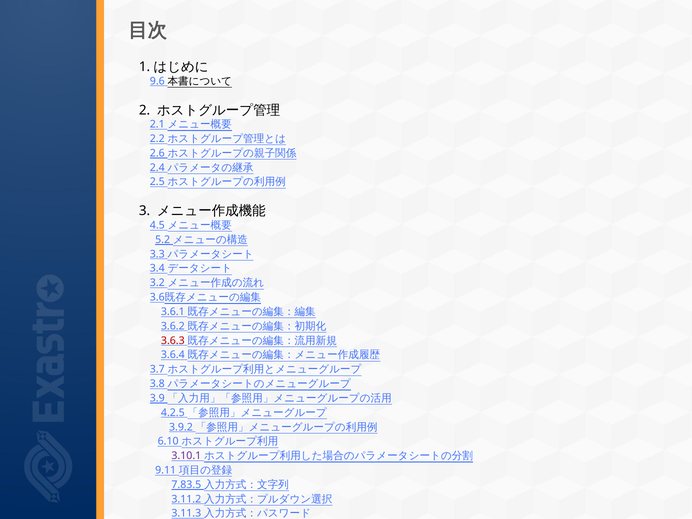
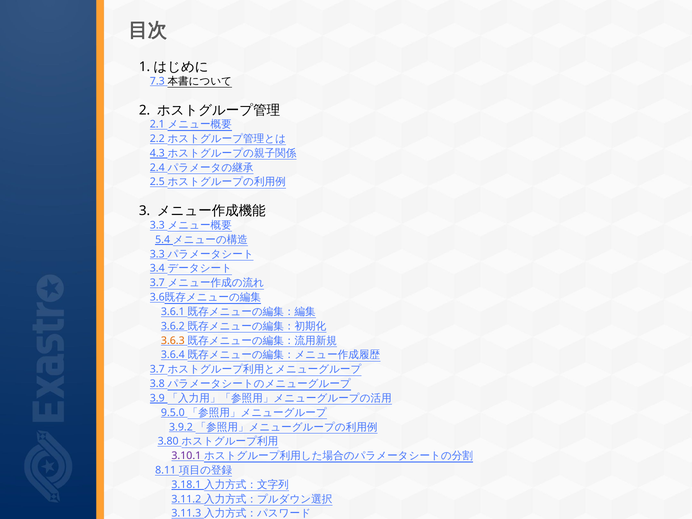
9.6: 9.6 -> 7.3 (157, 81)
2.6: 2.6 -> 4.3 (157, 153)
4.5: 4.5 -> 3.3 (157, 225)
5.2: 5.2 -> 5.4 (163, 240)
3.2: 3.2 -> 3.7 (157, 283)
3.6.3 colour: red -> orange (173, 341)
4.2.5: 4.2.5 -> 9.5.0 (173, 413)
6.10: 6.10 -> 3.80 (168, 441)
9.11: 9.11 -> 8.11 (166, 470)
7.83.5: 7.83.5 -> 3.18.1 (186, 485)
